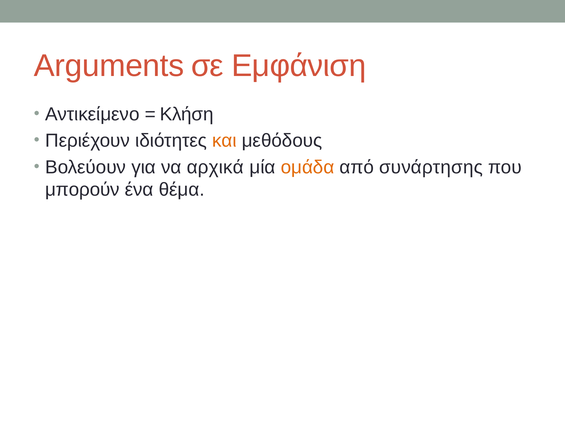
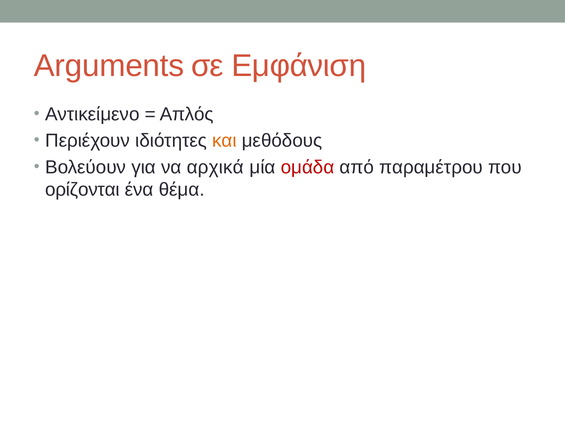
Κλήση: Κλήση -> Απλός (187, 114)
ομάδα colour: orange -> red (308, 167)
συνάρτησης: συνάρτησης -> παραμέτρου (431, 167)
μπορούν: μπορούν -> ορίζονται (82, 190)
